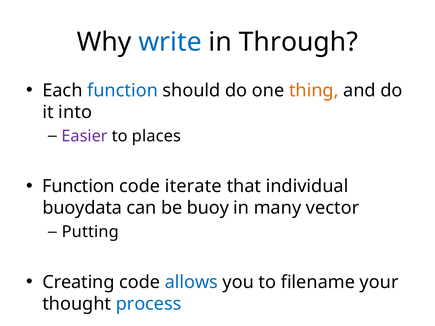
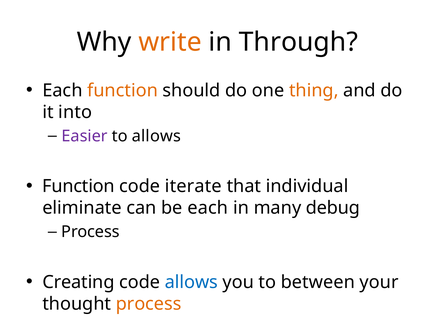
write colour: blue -> orange (170, 42)
function colour: blue -> orange (123, 90)
to places: places -> allows (156, 136)
buoydata: buoydata -> eliminate (82, 208)
be buoy: buoy -> each (208, 208)
vector: vector -> debug (333, 208)
Putting: Putting -> Process (90, 232)
filename: filename -> between (318, 282)
process colour: blue -> orange (149, 304)
